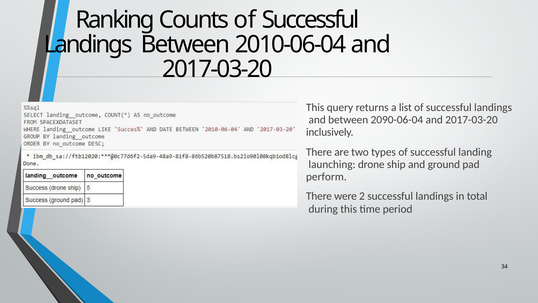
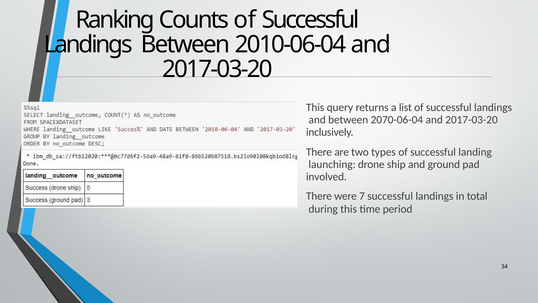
2090-06-04: 2090-06-04 -> 2070-06-04 (397, 120)
perform: perform -> involved (326, 176)
2: 2 -> 7 (362, 196)
